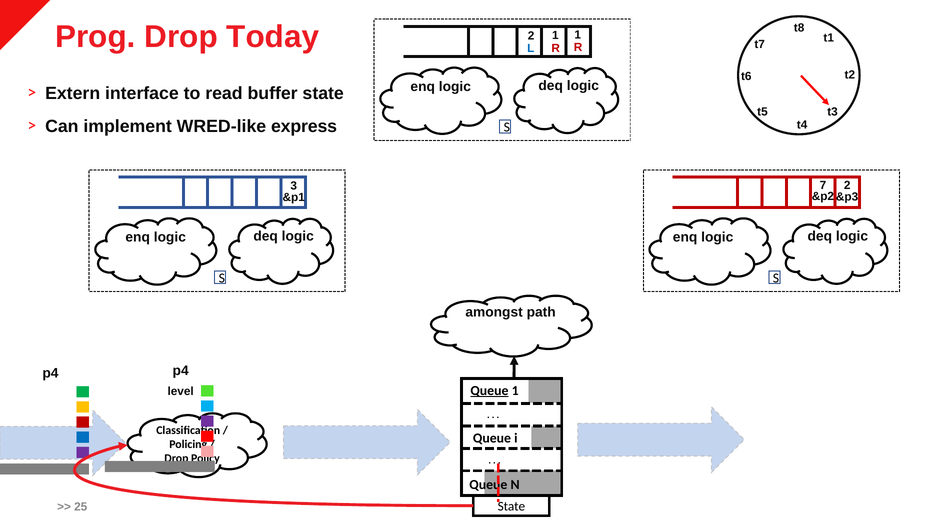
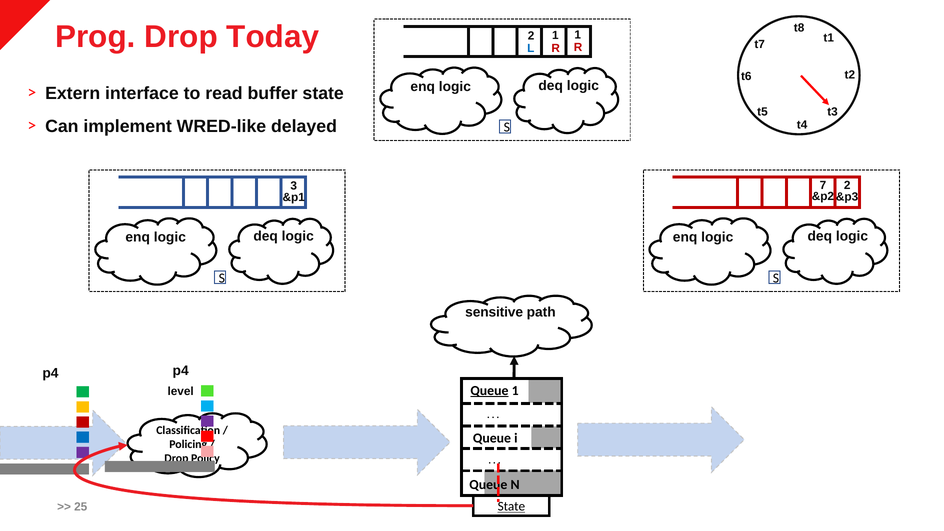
express: express -> delayed (304, 126)
amongst: amongst -> sensitive (494, 312)
State underline: none -> present (511, 507)
